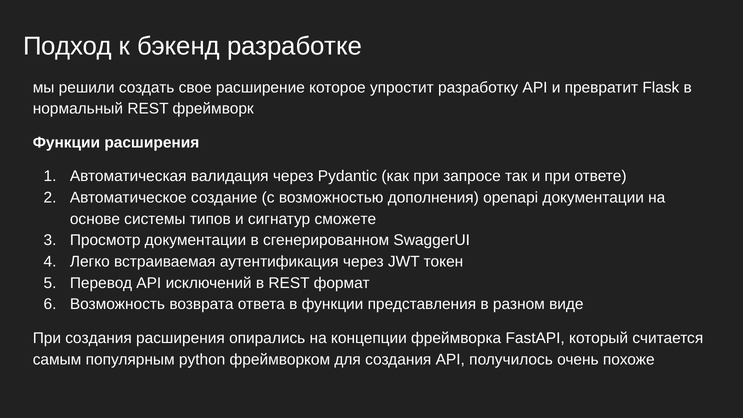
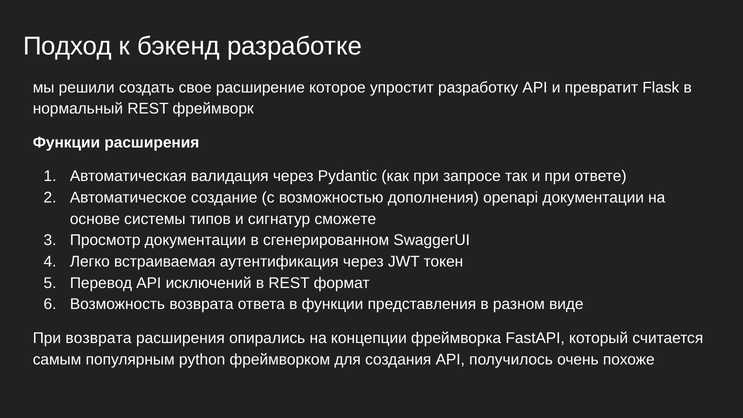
При создания: создания -> возврата (98, 338)
